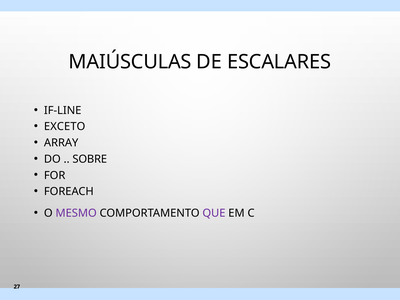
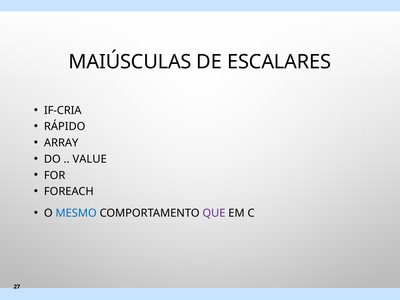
IF-LINE: IF-LINE -> IF-CRIA (63, 110)
EXCETO: EXCETO -> RÁPIDO (65, 127)
SOBRE: SOBRE -> VALUE (90, 159)
MESMO colour: purple -> blue (76, 213)
